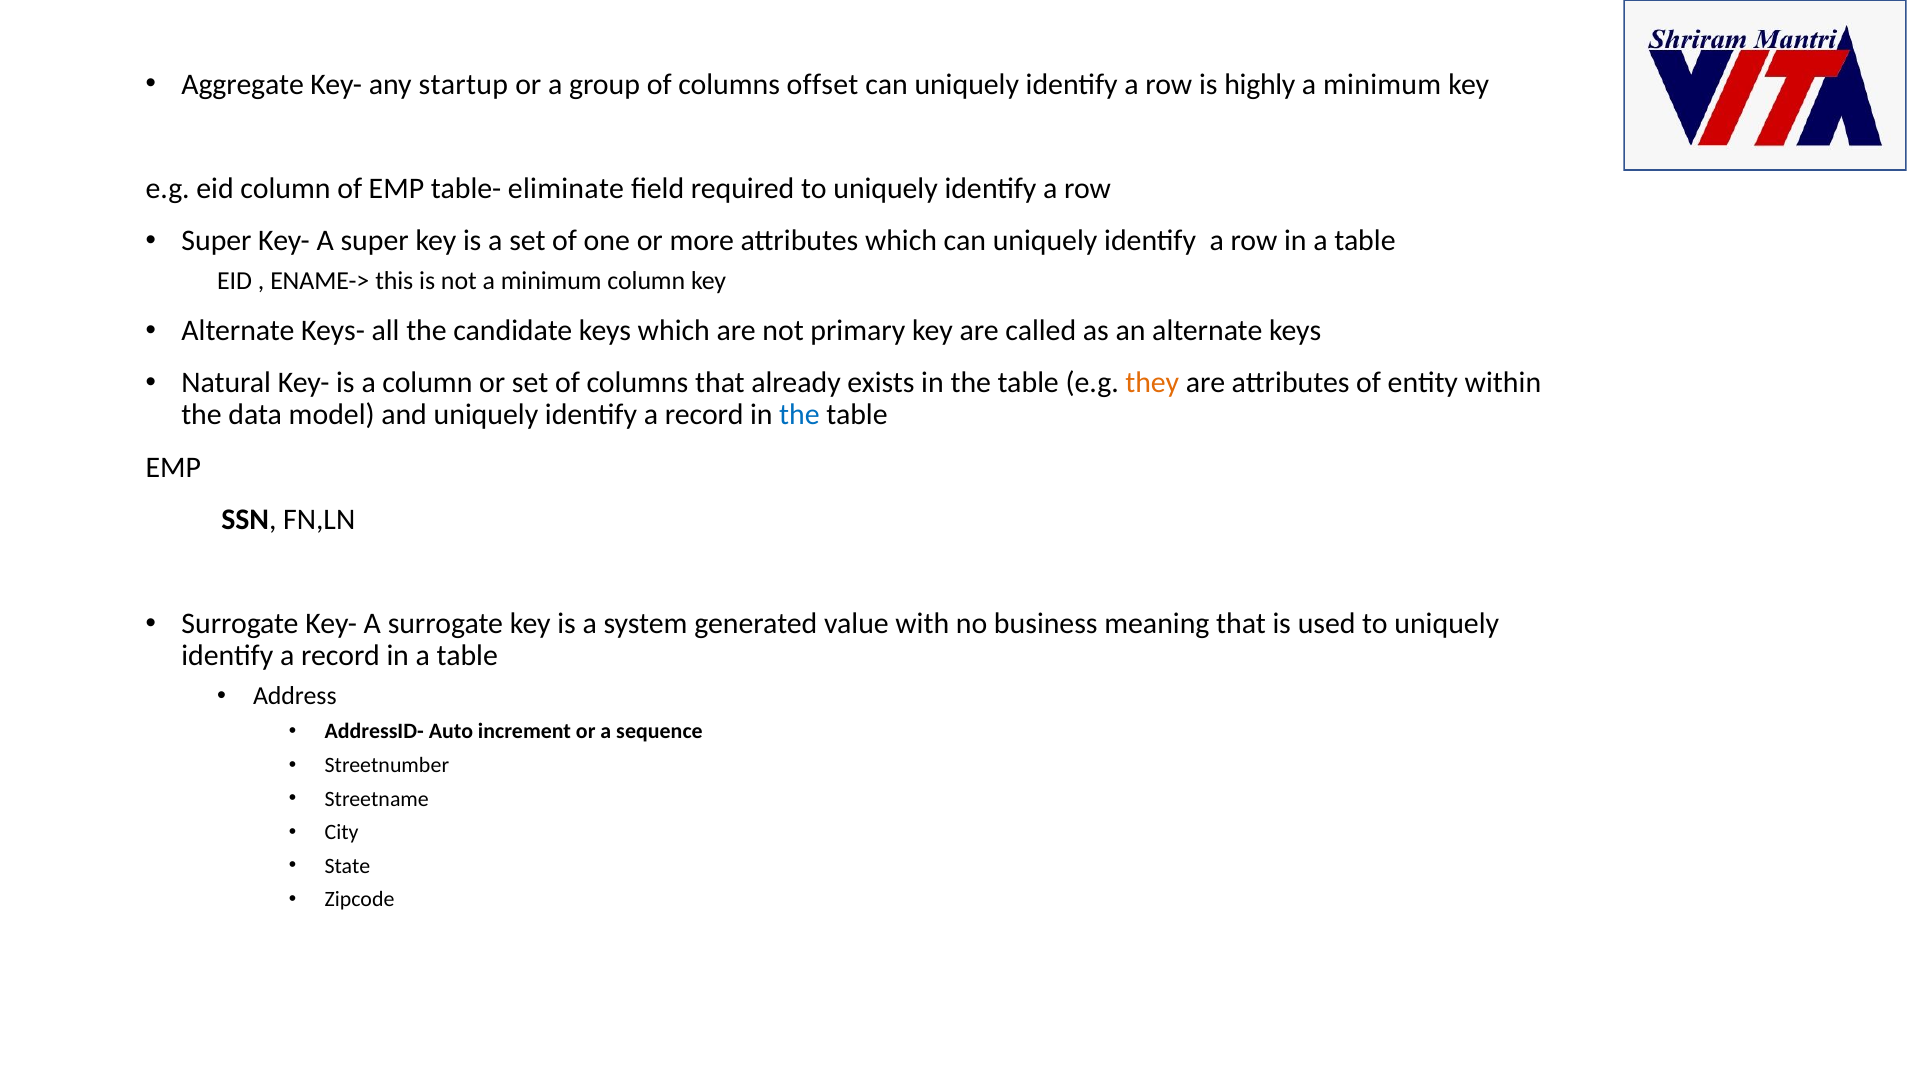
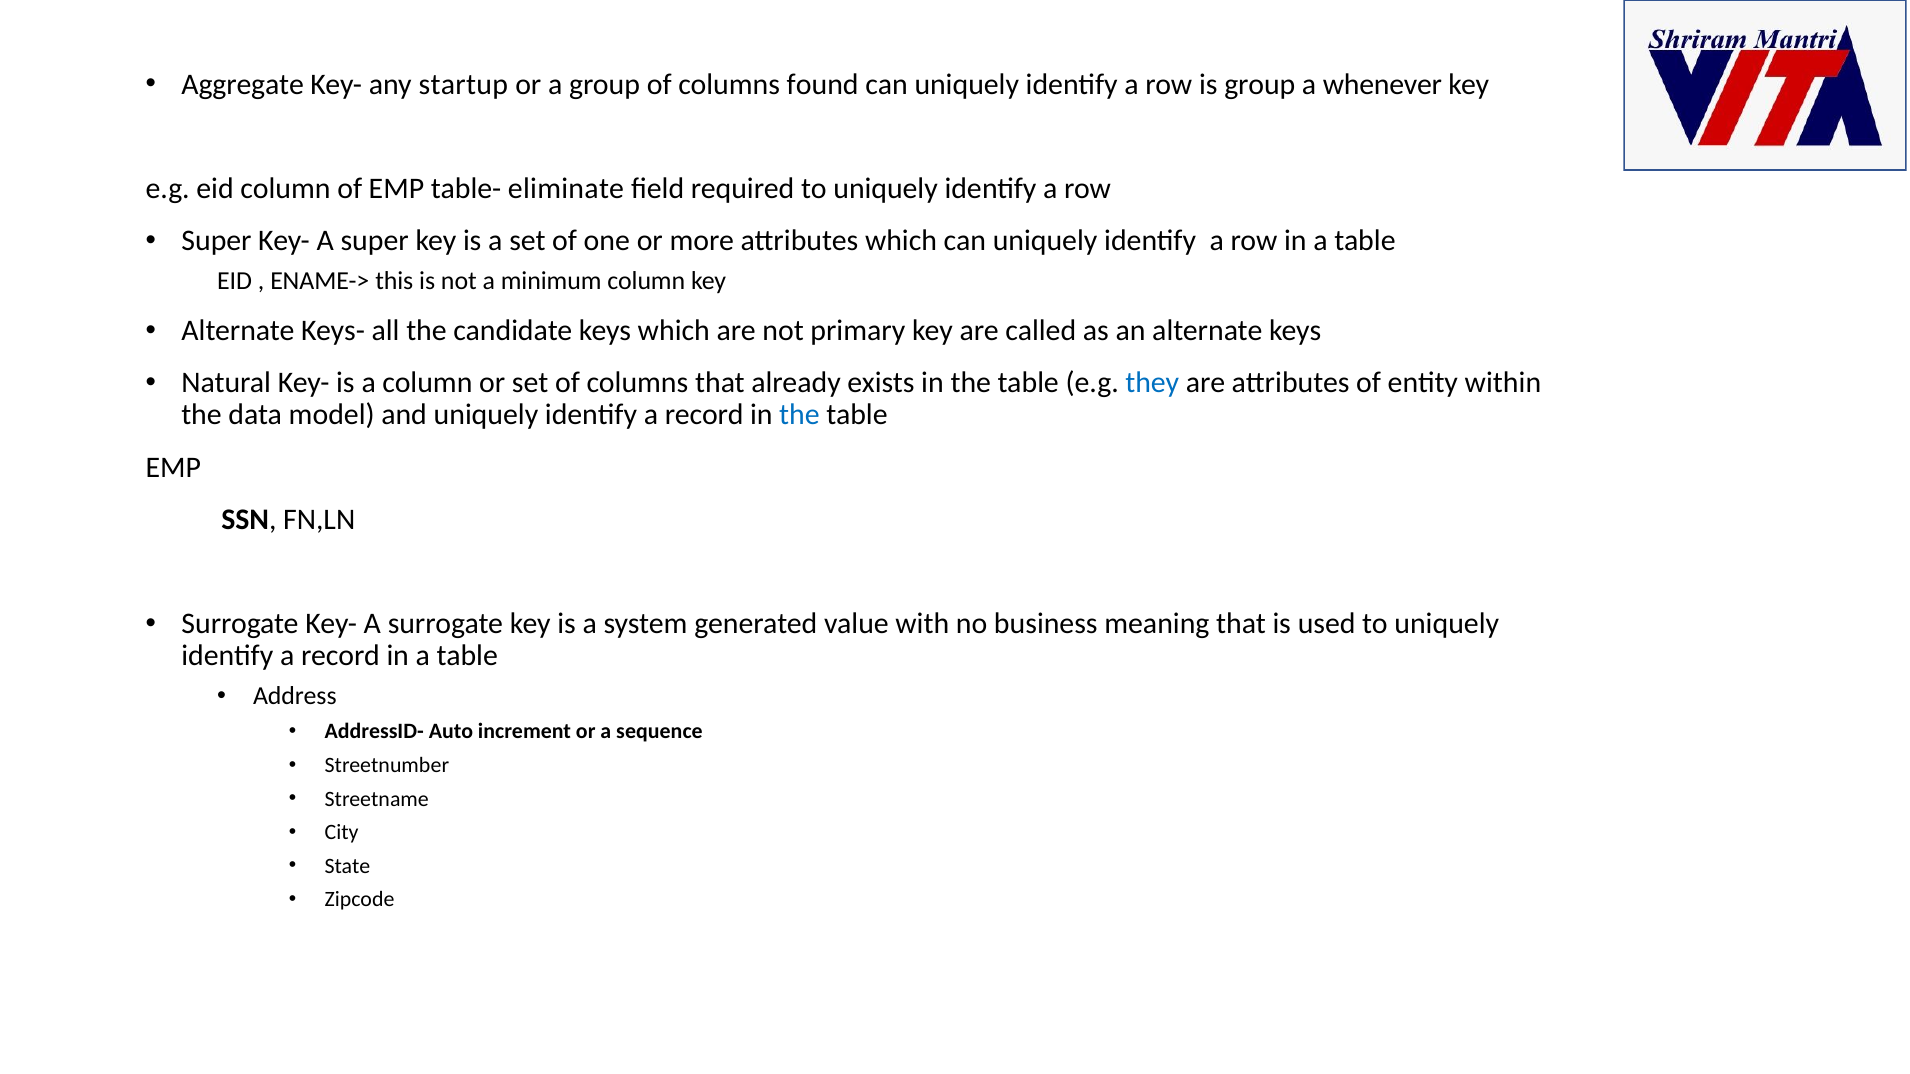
offset: offset -> found (823, 84)
is highly: highly -> group (1260, 84)
minimum: minimum -> whenever (1382, 84)
they colour: orange -> blue (1152, 383)
